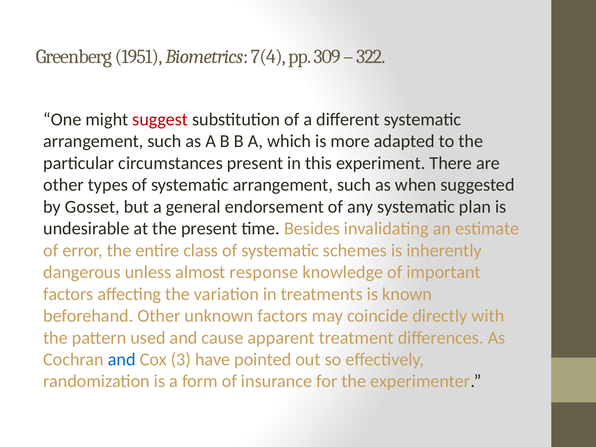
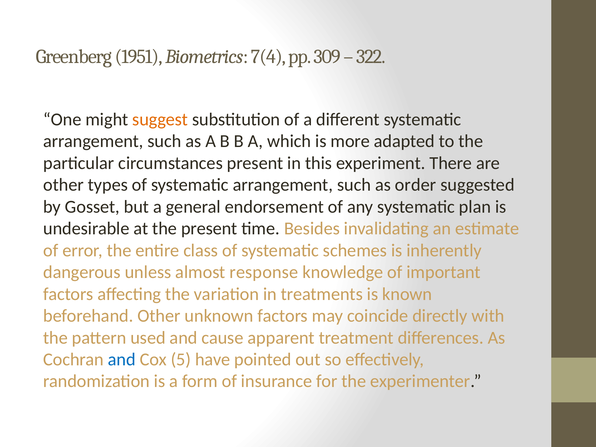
suggest colour: red -> orange (160, 119)
when: when -> order (416, 185)
3: 3 -> 5 (181, 359)
